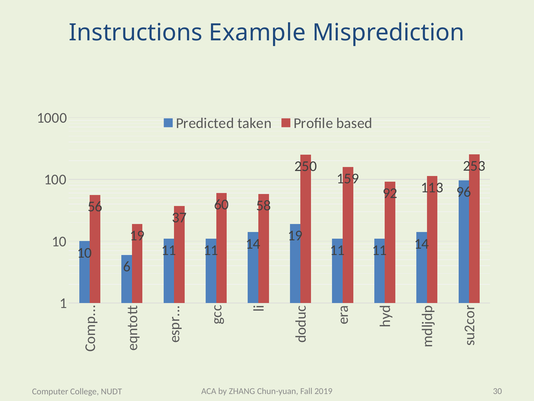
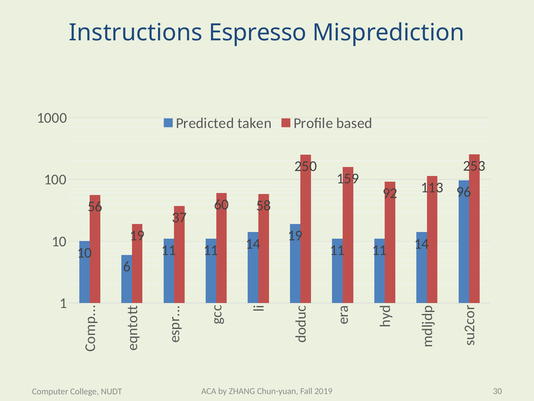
Example: Example -> Espresso (258, 33)
